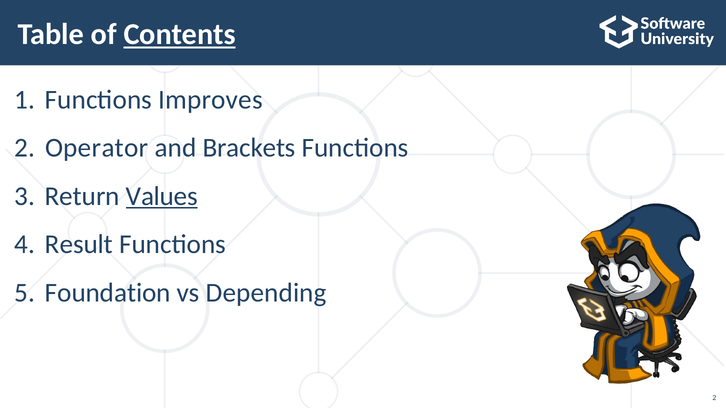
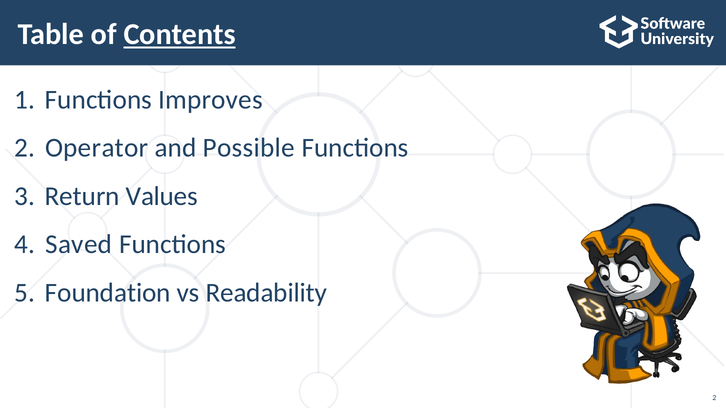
Brackets: Brackets -> Possible (249, 148)
Values underline: present -> none (162, 196)
Result: Result -> Saved (79, 245)
Depending: Depending -> Readability (266, 293)
